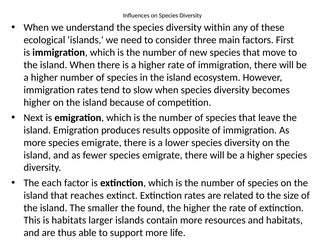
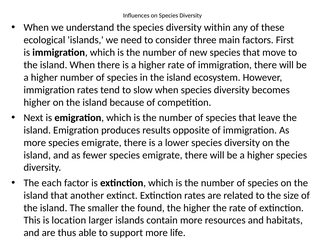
reaches: reaches -> another (87, 195)
is habitats: habitats -> location (69, 220)
